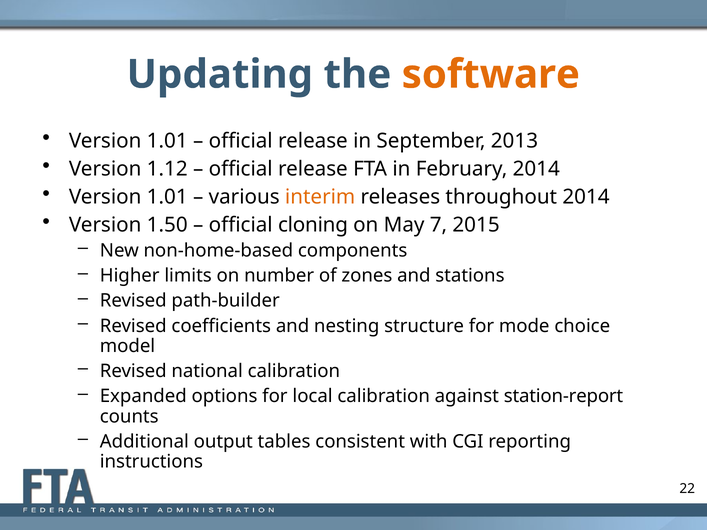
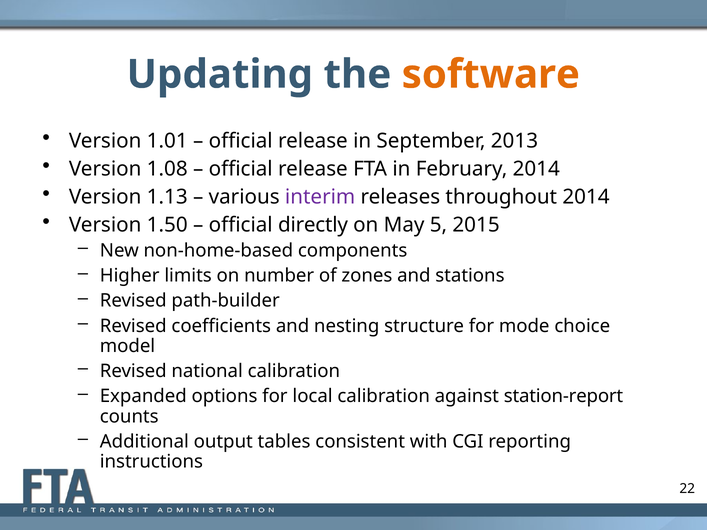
1.12: 1.12 -> 1.08 (167, 169)
1.01: 1.01 -> 1.13 (167, 197)
interim colour: orange -> purple (320, 197)
cloning: cloning -> directly (313, 225)
7: 7 -> 5 (438, 225)
